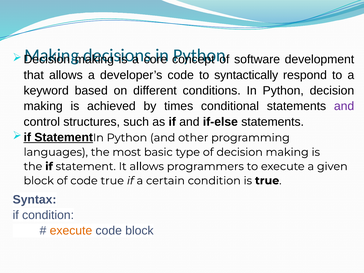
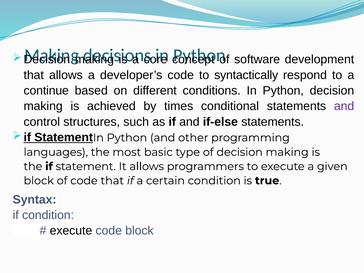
keyword: keyword -> continue (46, 91)
code true: true -> that (112, 181)
execute colour: orange -> black (71, 231)
